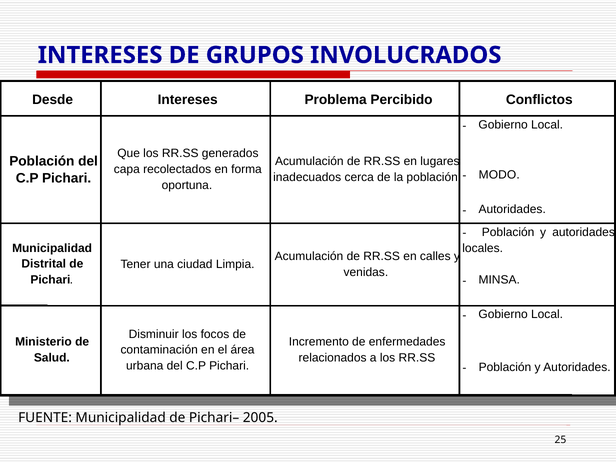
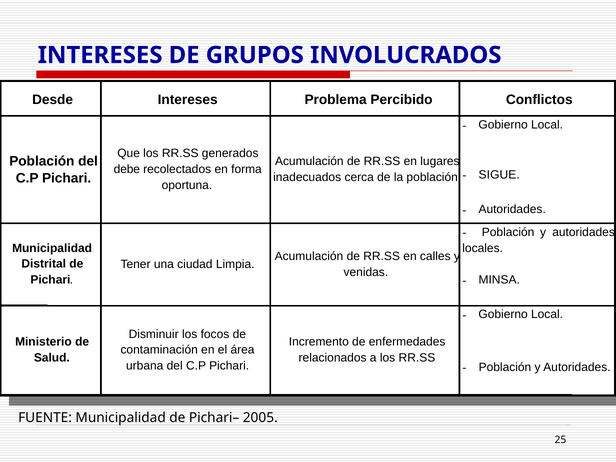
capa: capa -> debe (127, 169)
MODO: MODO -> SIGUE (499, 175)
